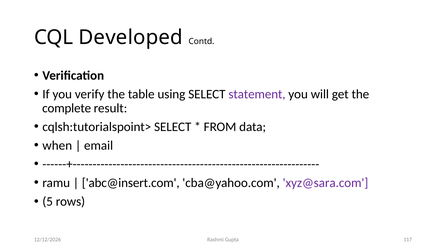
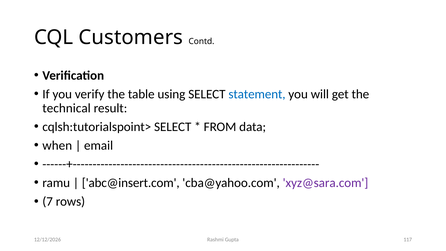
Developed: Developed -> Customers (131, 37)
statement colour: purple -> blue (257, 94)
complete: complete -> technical (67, 108)
5: 5 -> 7 (48, 201)
